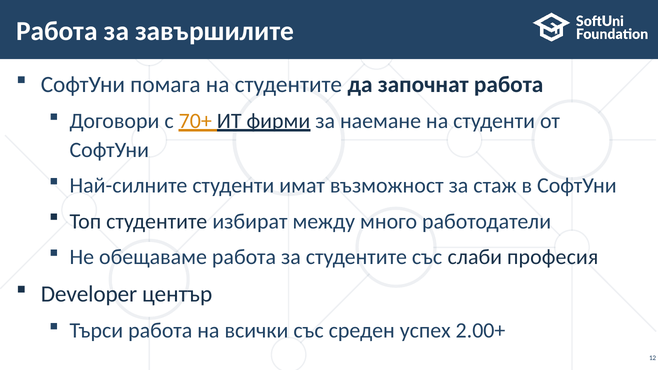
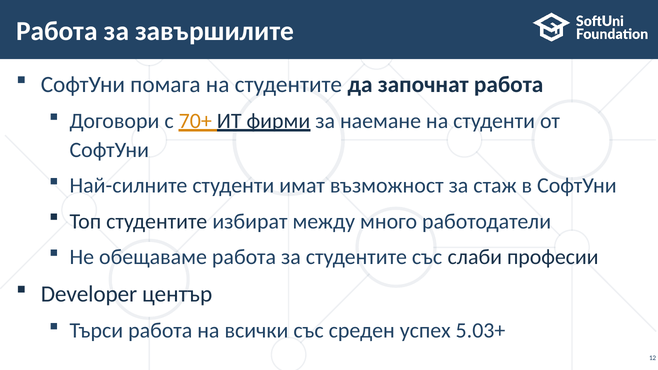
професия: професия -> професии (553, 257)
2.00+: 2.00+ -> 5.03+ (481, 331)
